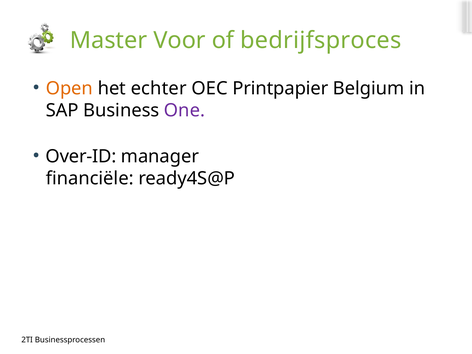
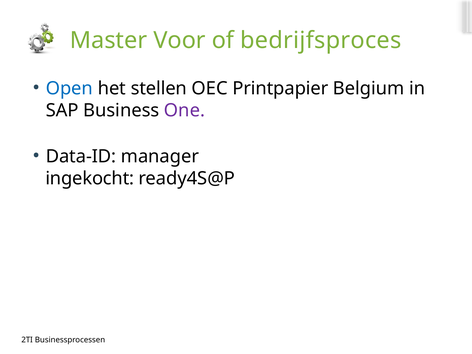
Open colour: orange -> blue (69, 88)
echter: echter -> stellen (159, 88)
Over-ID: Over-ID -> Data-ID (81, 157)
financiële: financiële -> ingekocht (90, 179)
